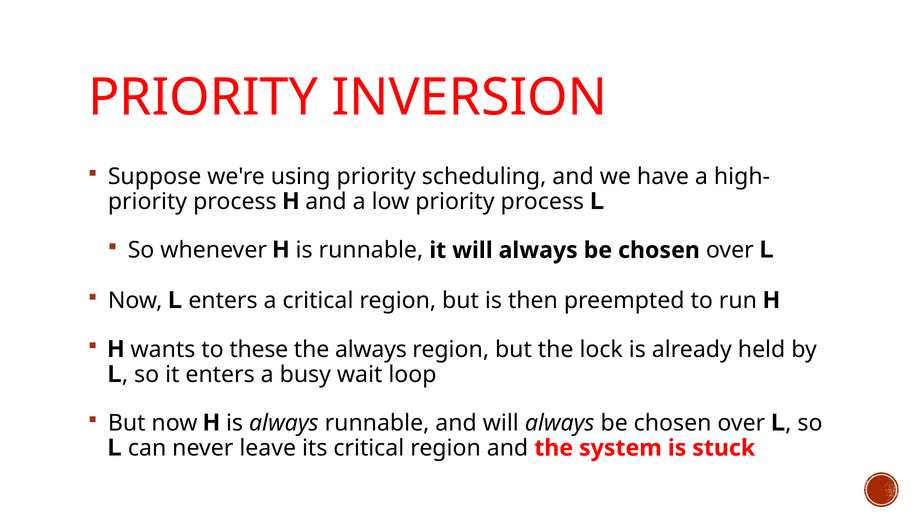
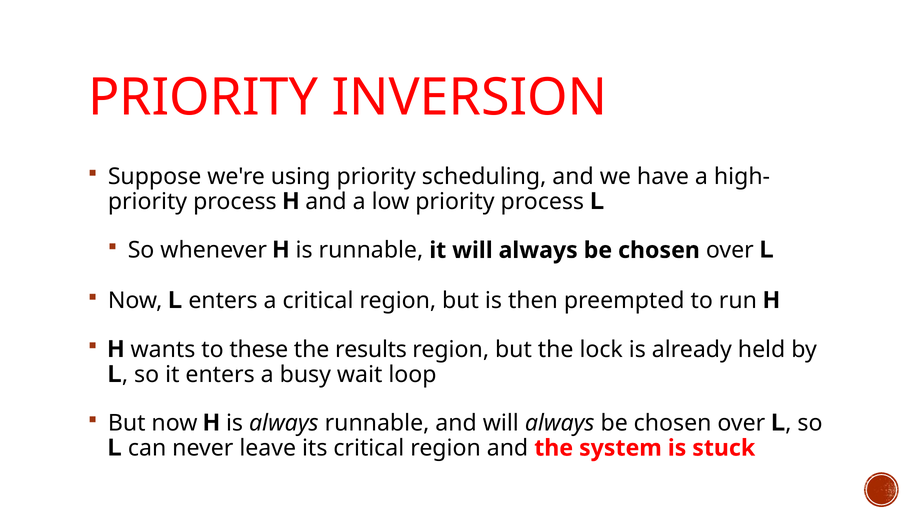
the always: always -> results (371, 349)
